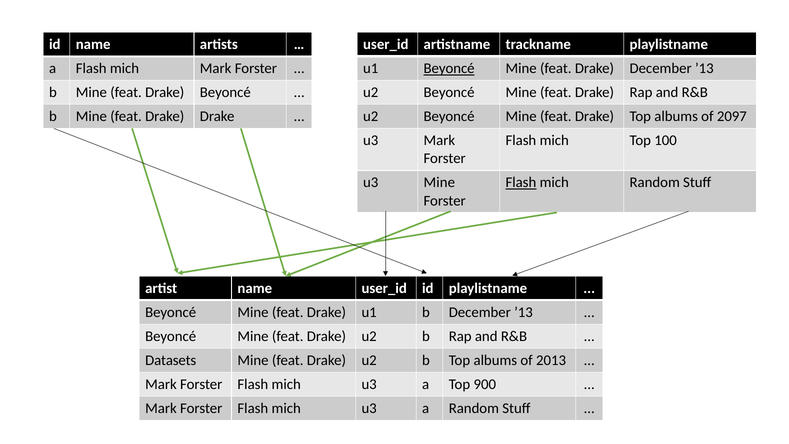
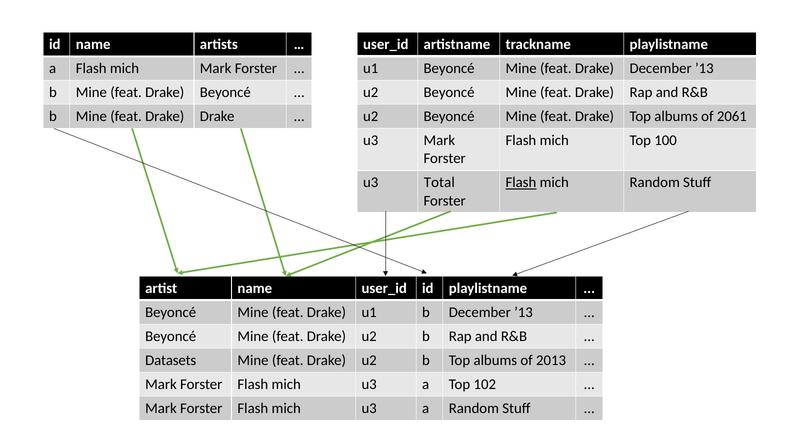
Beyoncé underline: present -> none (449, 68)
2097: 2097 -> 2061 (732, 116)
u3 Mine: Mine -> Total (439, 183)
900: 900 -> 102 (485, 384)
